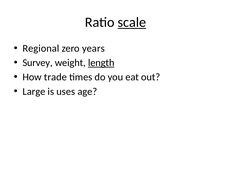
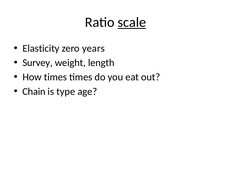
Regional: Regional -> Elasticity (41, 48)
length underline: present -> none (101, 63)
How trade: trade -> times (55, 77)
Large: Large -> Chain (34, 92)
uses: uses -> type (66, 92)
